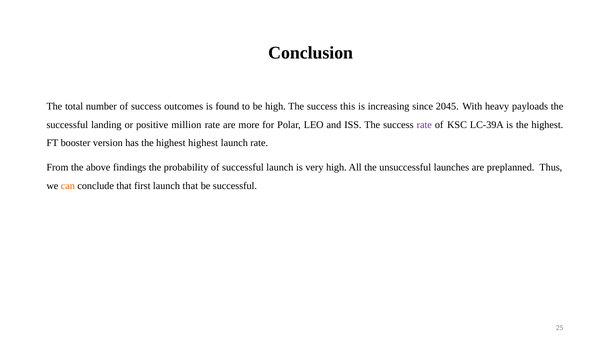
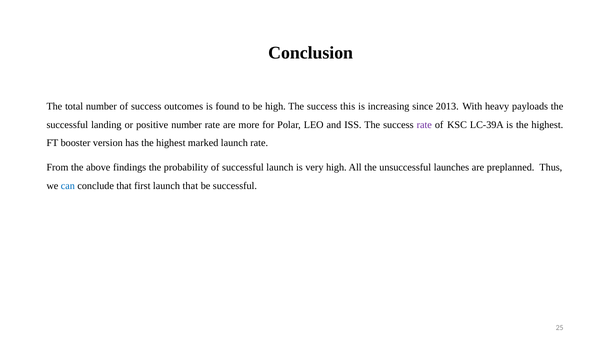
2045: 2045 -> 2013 (447, 107)
positive million: million -> number (187, 125)
highest highest: highest -> marked (203, 143)
can colour: orange -> blue (68, 186)
